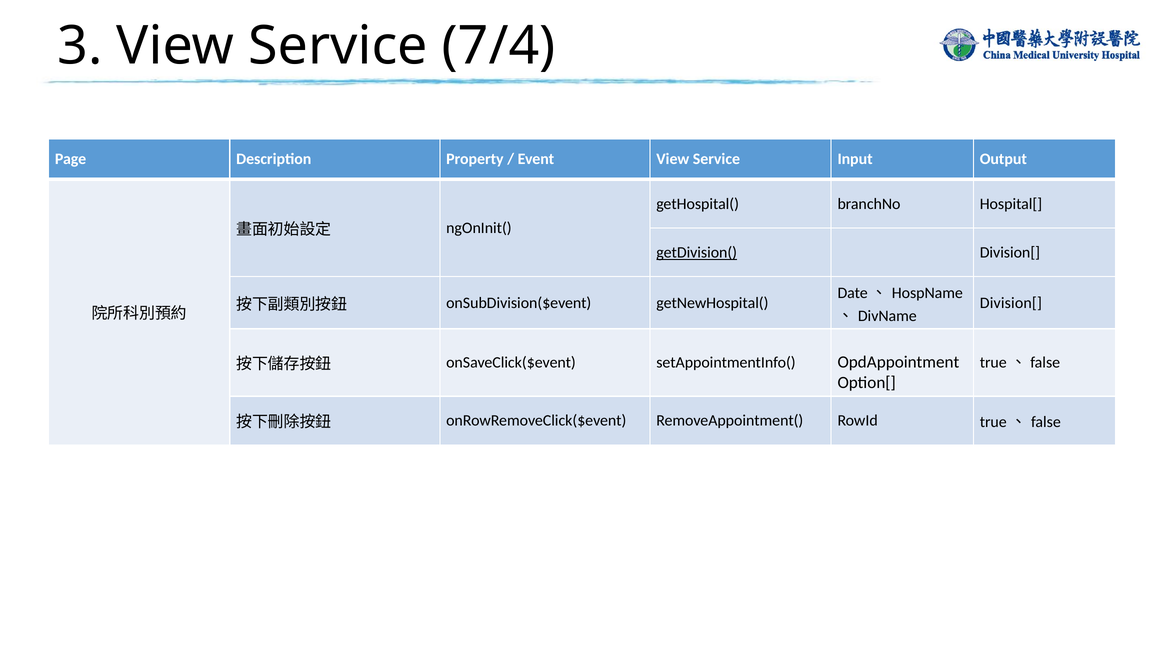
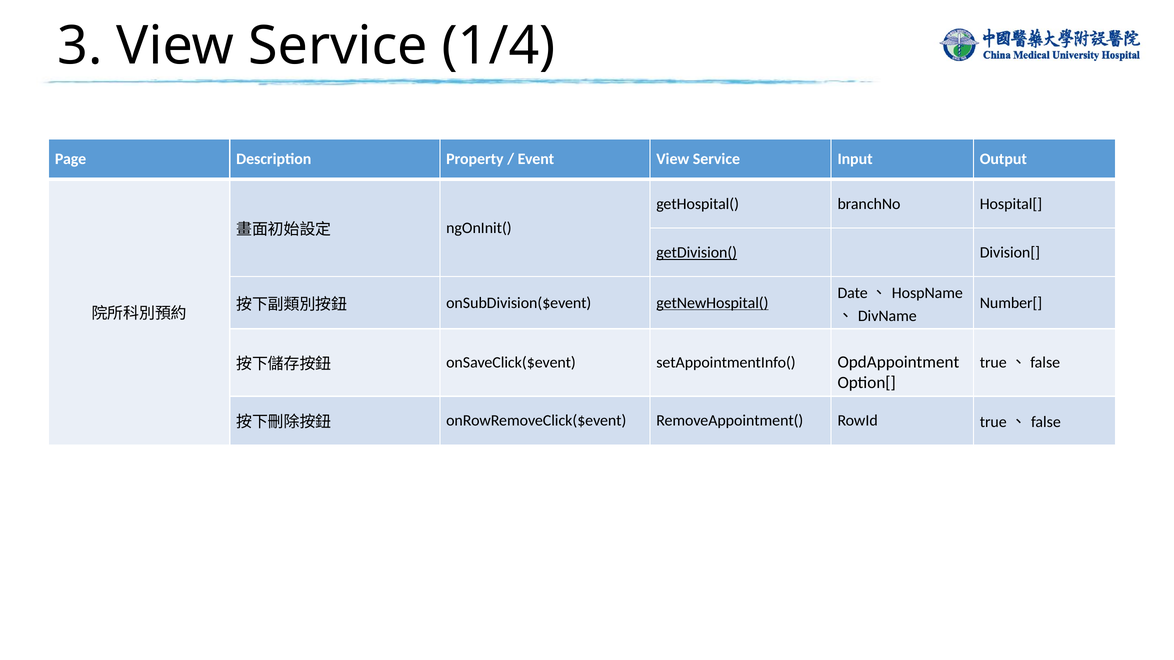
7/4: 7/4 -> 1/4 (499, 46)
Division[: Division[ -> Number[ (1011, 303)
getNewHospital( underline: none -> present (712, 303)
